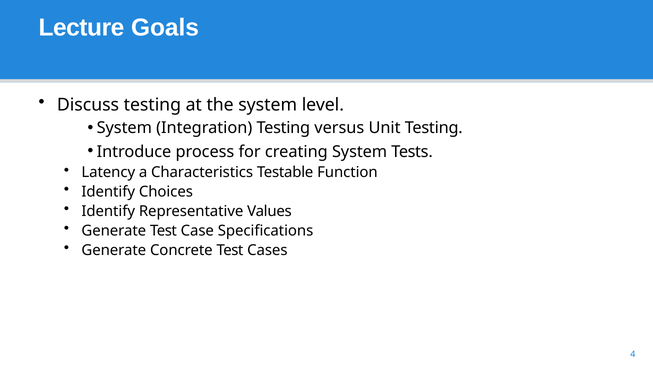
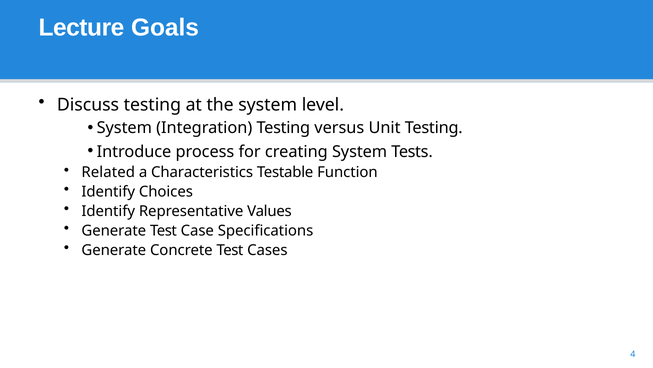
Latency: Latency -> Related (108, 172)
